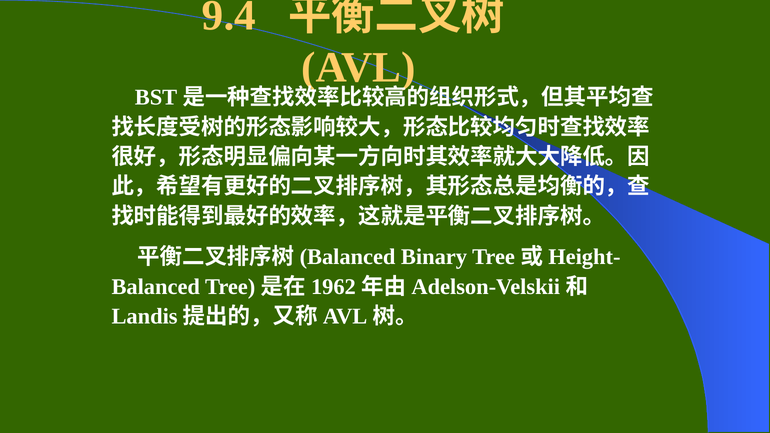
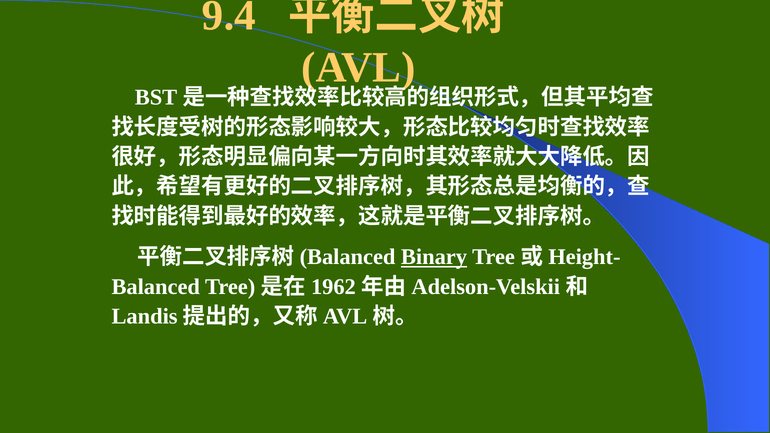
Binary underline: none -> present (434, 257)
